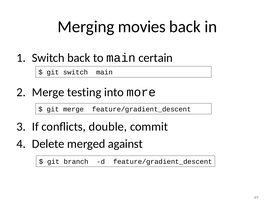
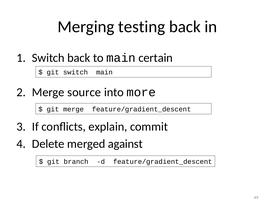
movies: movies -> testing (142, 27)
testing: testing -> source (84, 92)
double: double -> explain (108, 126)
